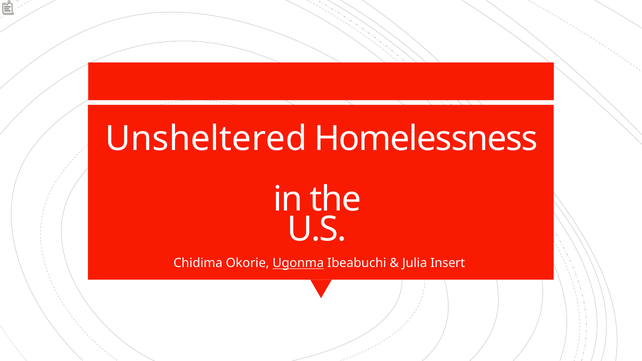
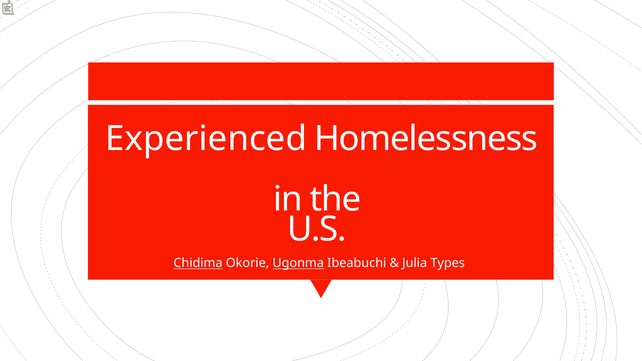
Unsheltered: Unsheltered -> Experienced (206, 139)
Chidima underline: none -> present (198, 263)
Insert: Insert -> Types (448, 263)
